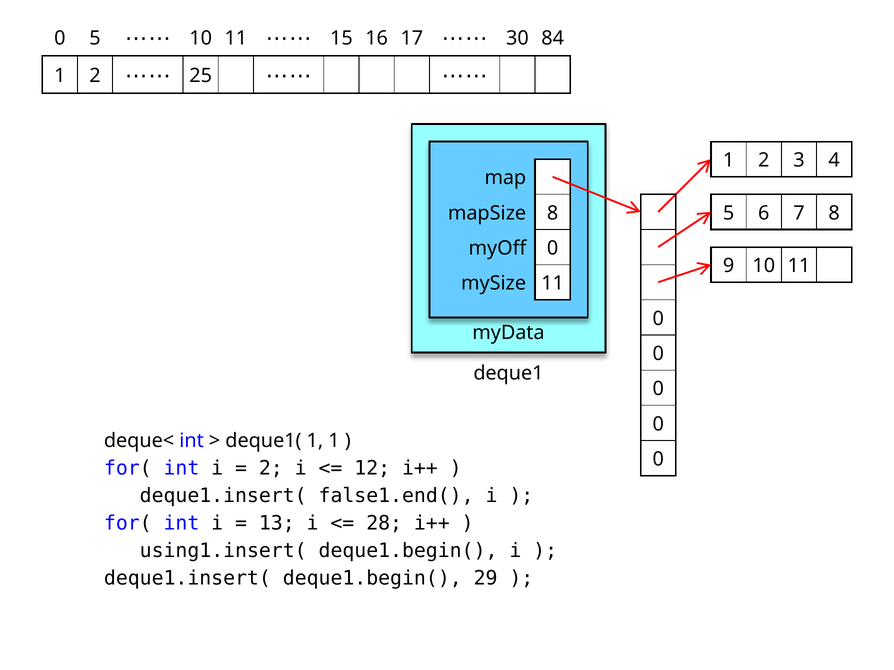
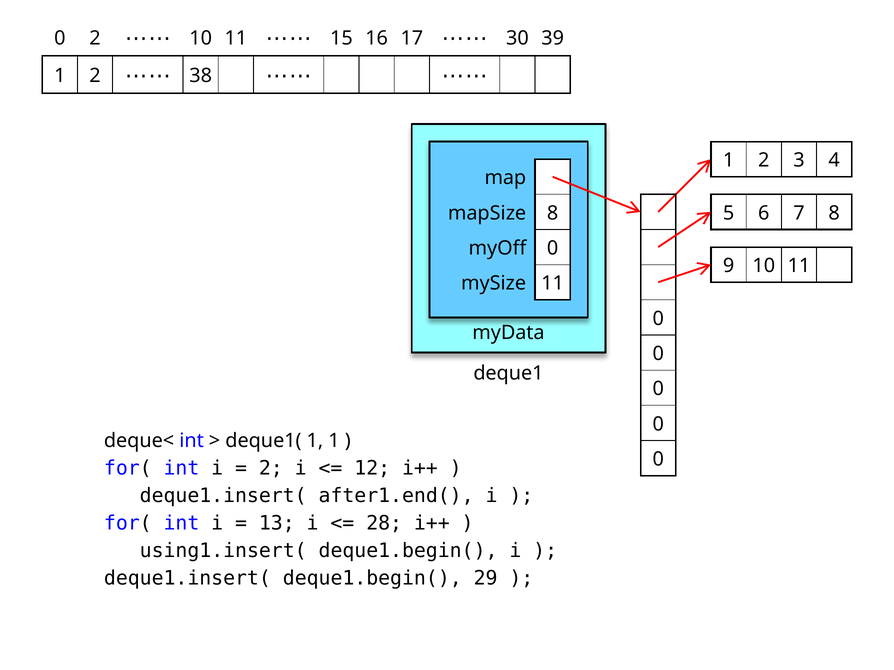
5: 5 -> 2 (95, 38)
84: 84 -> 39 (553, 38)
25: 25 -> 38 (201, 76)
false1.end(: false1.end( -> after1.end( (396, 496)
